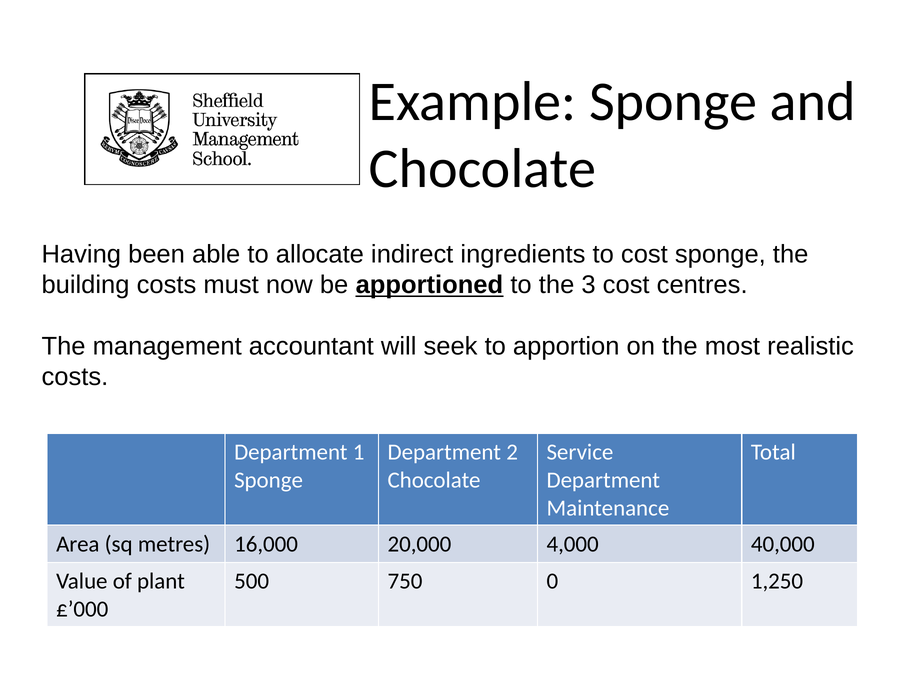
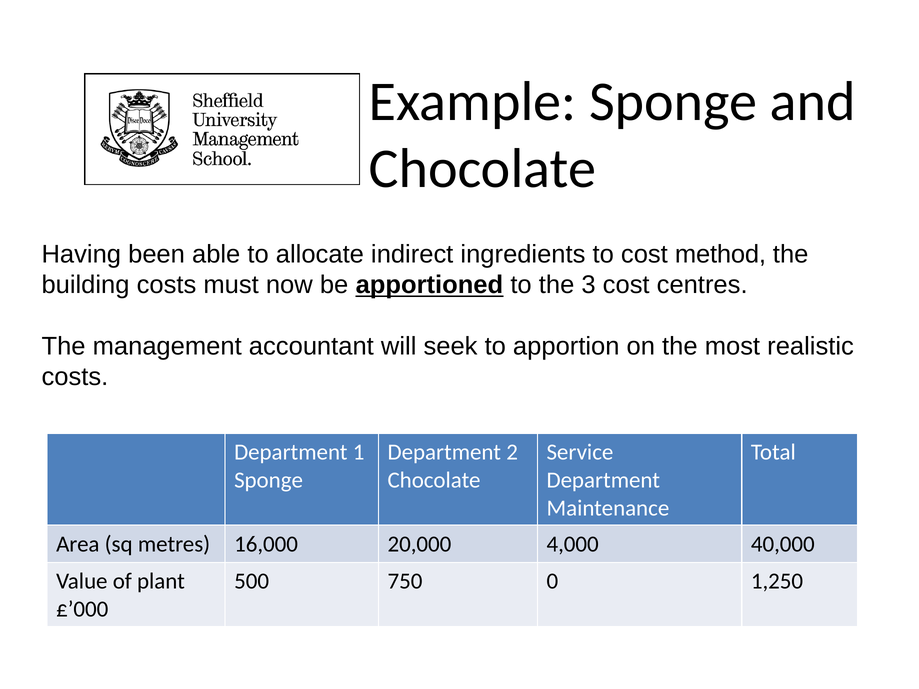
cost sponge: sponge -> method (720, 254)
